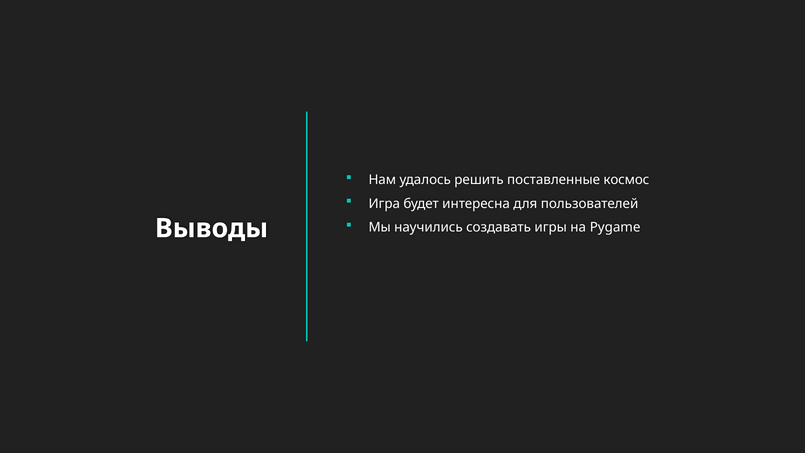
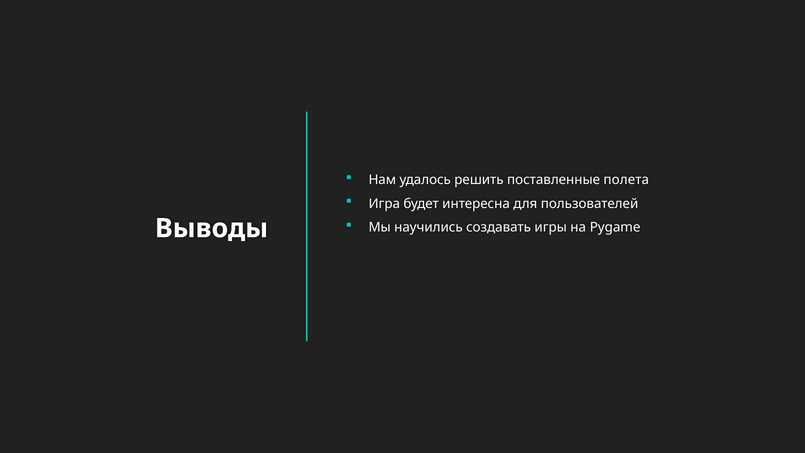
космос: космос -> полета (626, 180)
